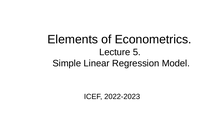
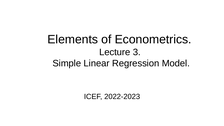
5: 5 -> 3 (137, 52)
